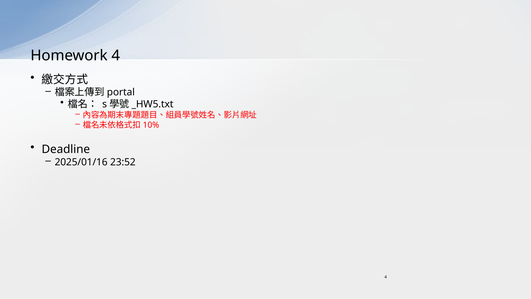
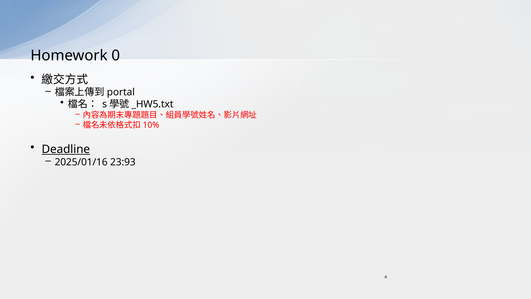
Homework 4: 4 -> 0 (116, 56)
Deadline underline: none -> present (66, 149)
23:52: 23:52 -> 23:93 (123, 162)
